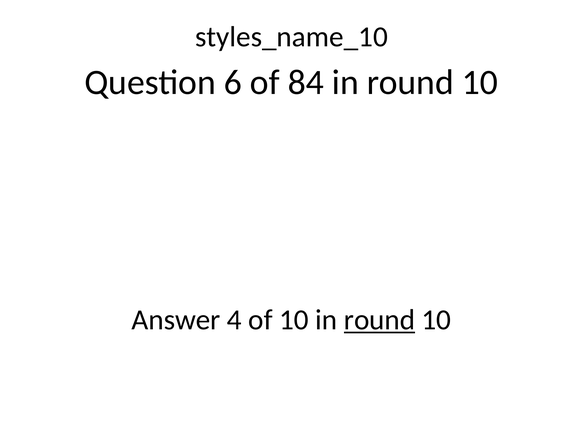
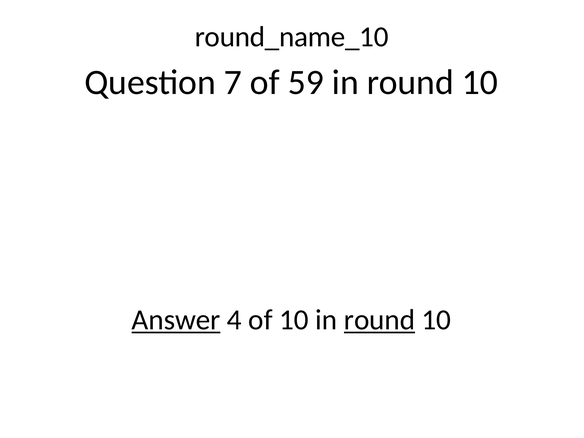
styles_name_10: styles_name_10 -> round_name_10 (292, 37)
6: 6 -> 7 (233, 82)
84: 84 -> 59 (306, 82)
Answer underline: none -> present (176, 320)
